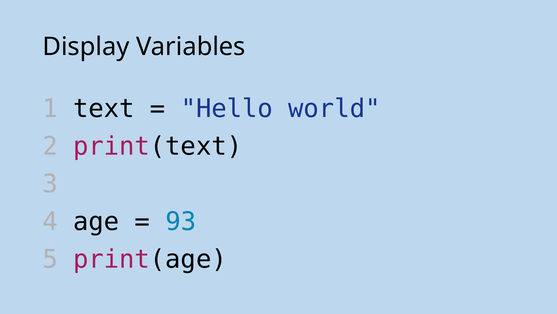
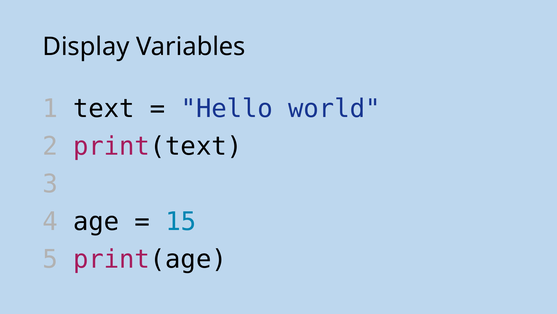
93: 93 -> 15 (181, 221)
